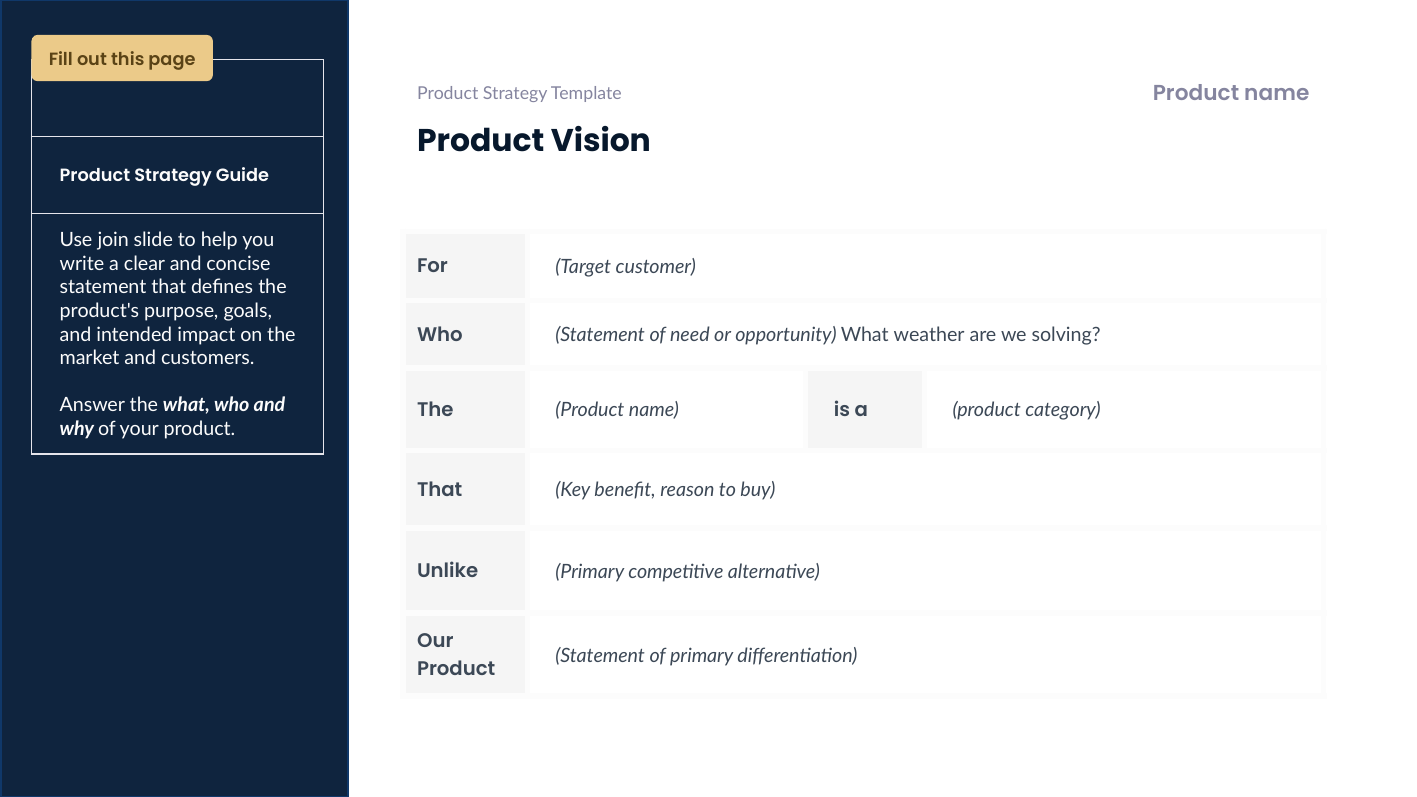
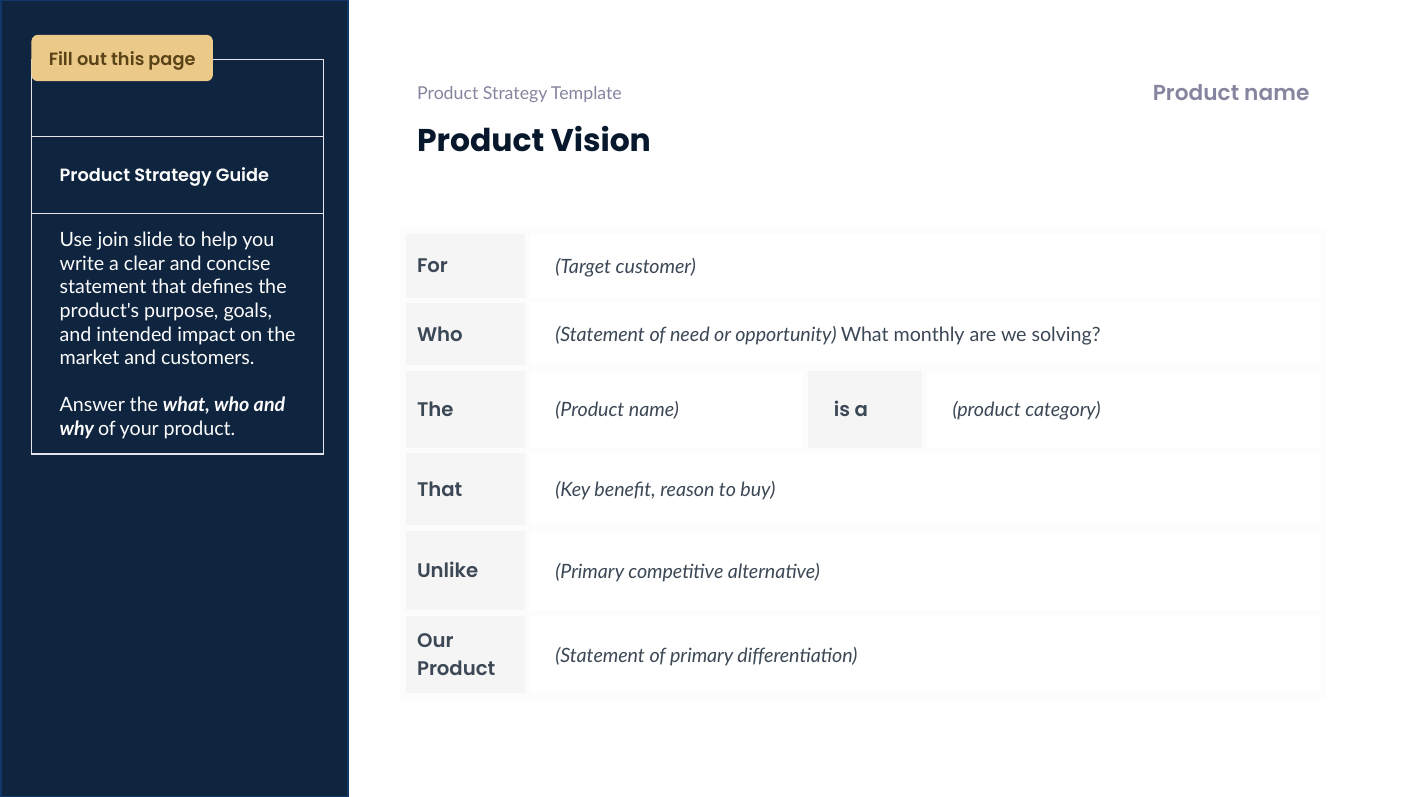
weather: weather -> monthly (929, 335)
